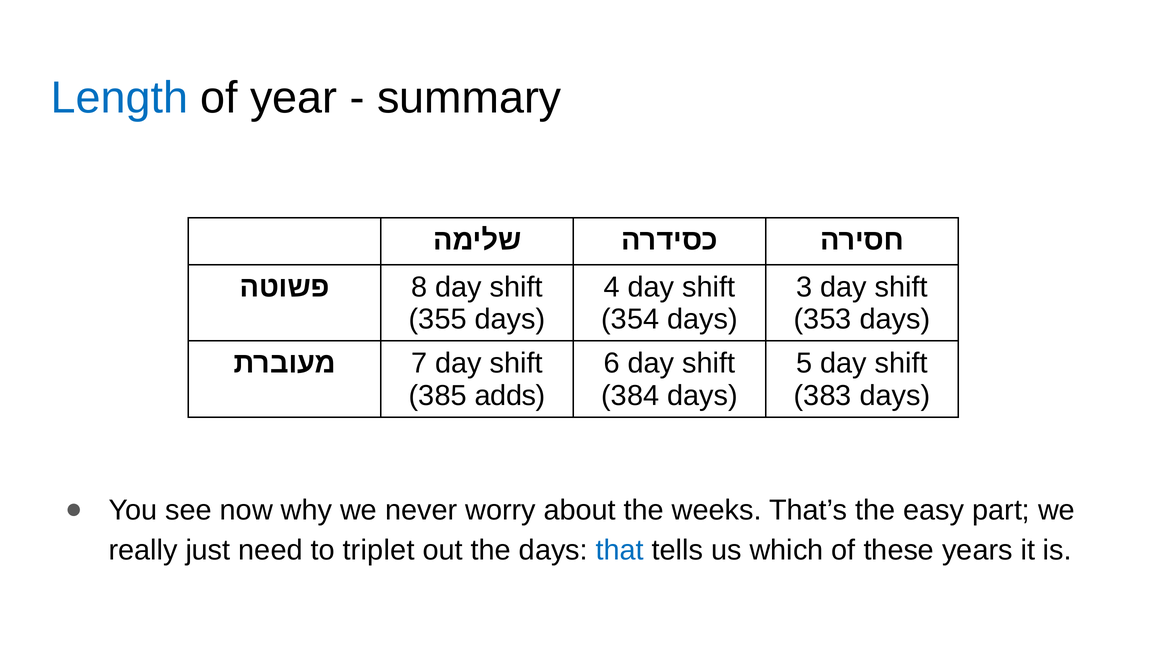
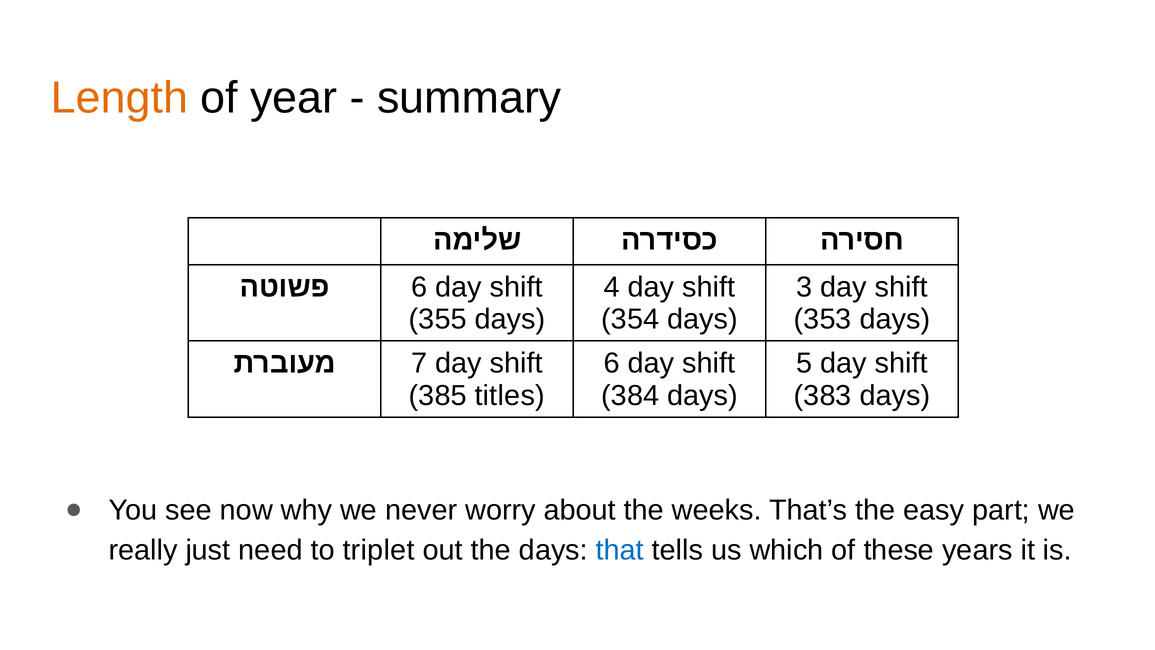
Length colour: blue -> orange (120, 98)
8: 8 -> 6 (419, 287)
adds: adds -> titles (510, 395)
